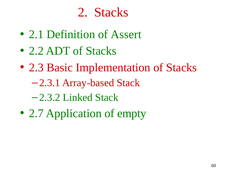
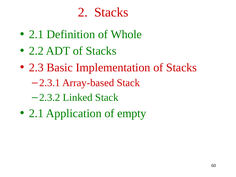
Assert: Assert -> Whole (126, 34)
2.7: 2.7 -> 2.1 (36, 113)
